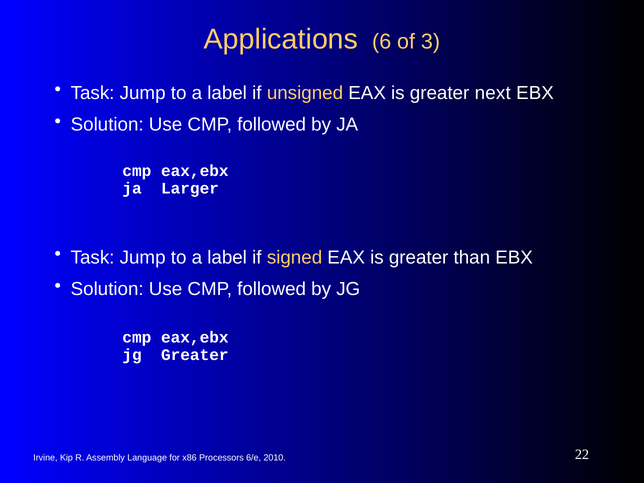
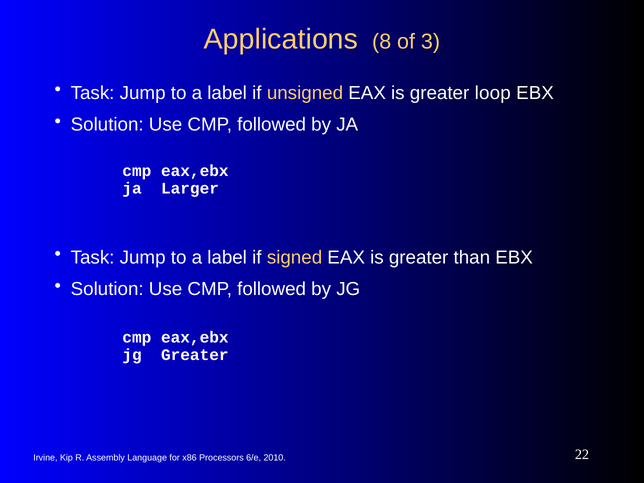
6: 6 -> 8 (382, 42)
next: next -> loop (493, 93)
